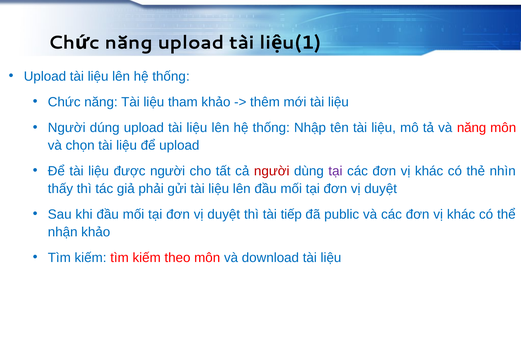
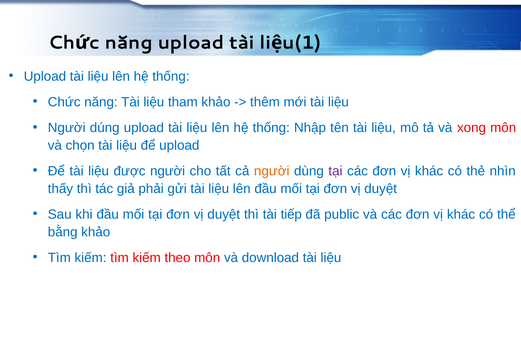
và năng: năng -> xong (472, 128)
người colour: red -> orange (272, 171)
nhận: nhận -> bằng (63, 232)
